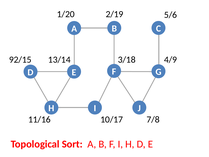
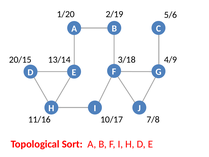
92/15: 92/15 -> 20/15 (20, 60)
